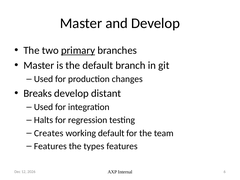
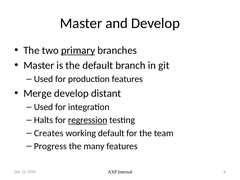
production changes: changes -> features (127, 79)
Breaks: Breaks -> Merge (38, 93)
regression underline: none -> present (88, 120)
Features: Features -> Progress (50, 146)
types: types -> many (94, 146)
